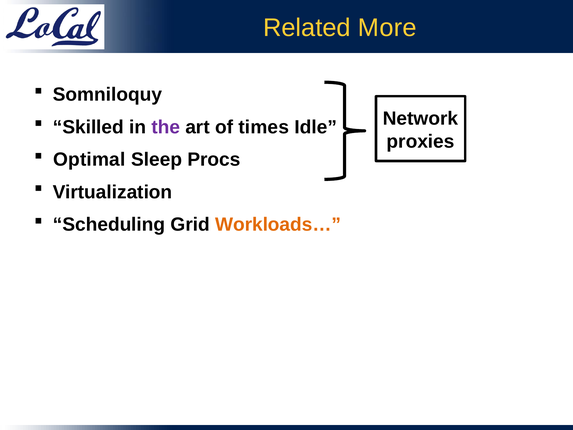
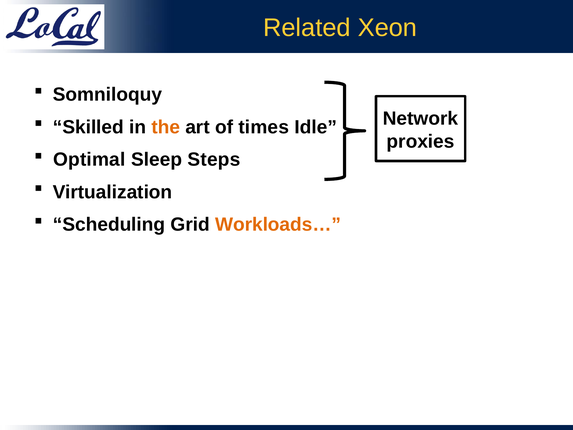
More: More -> Xeon (387, 28)
the colour: purple -> orange (166, 127)
Procs: Procs -> Steps (214, 159)
